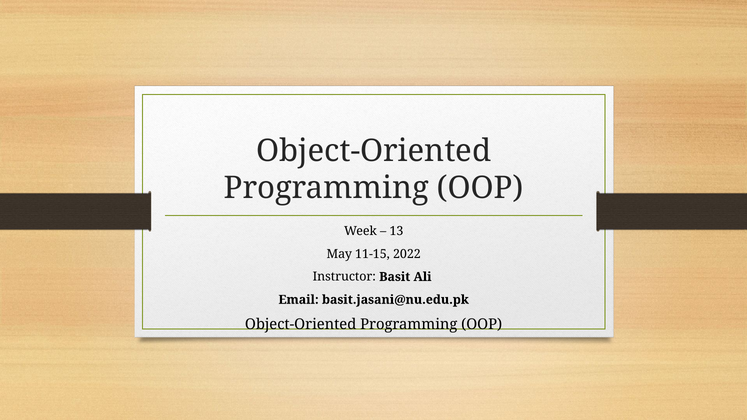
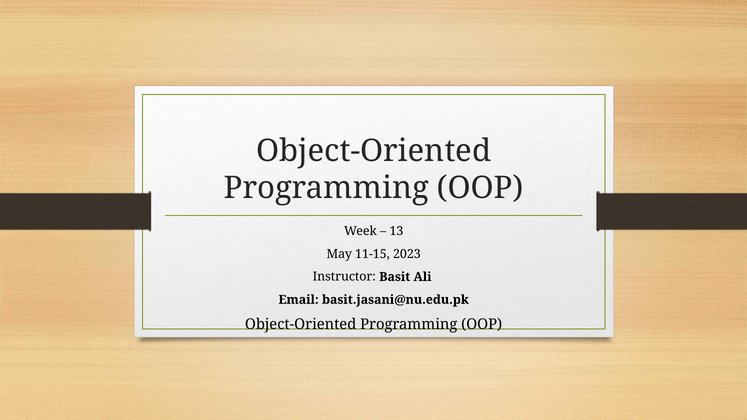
2022: 2022 -> 2023 (407, 254)
